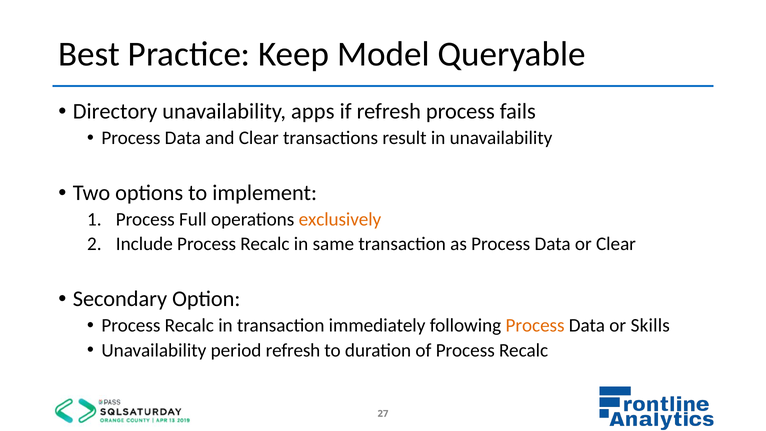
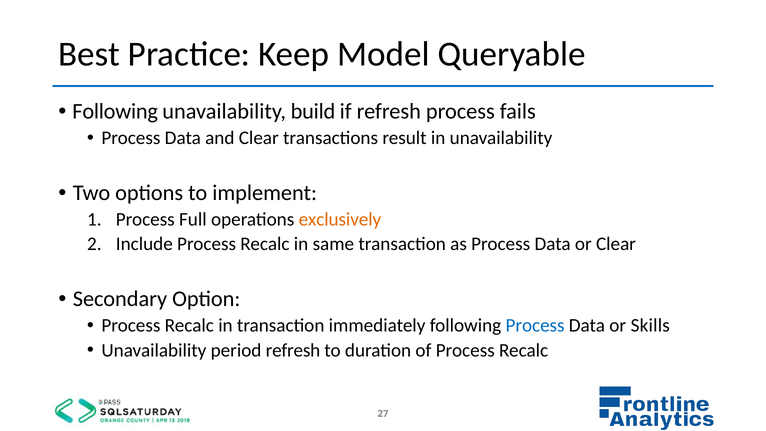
Directory: Directory -> Following (115, 112)
apps: apps -> build (313, 112)
Process colour: orange -> blue (535, 325)
